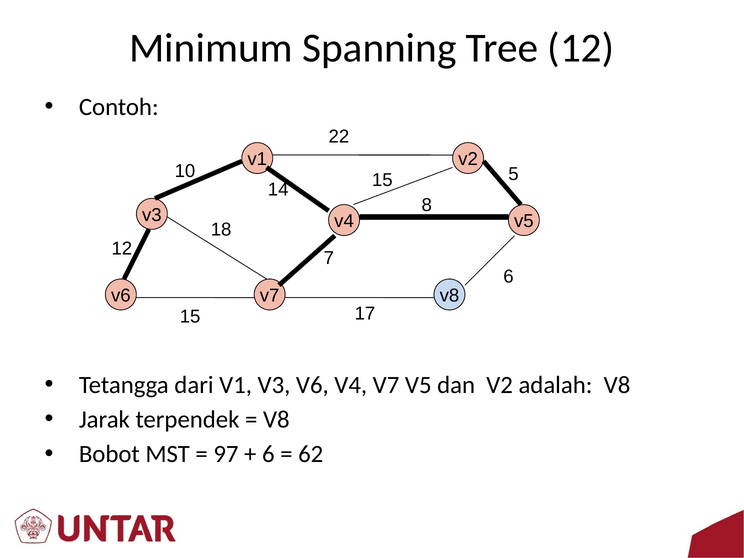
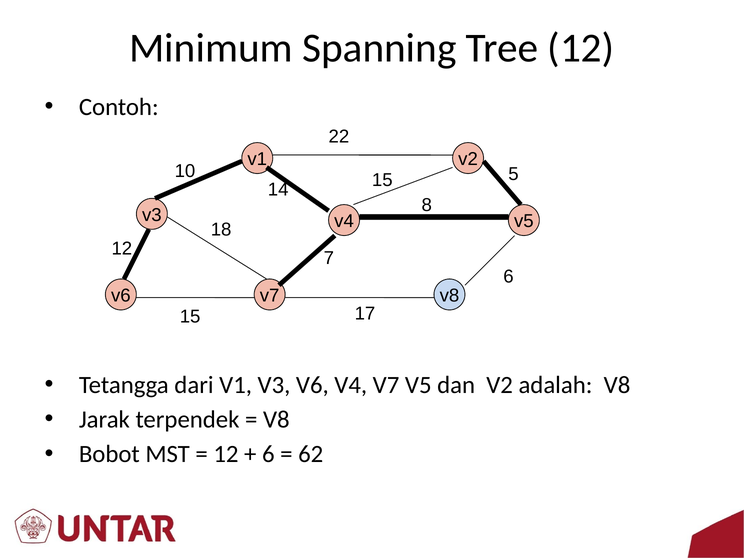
97: 97 -> 12 (226, 454)
